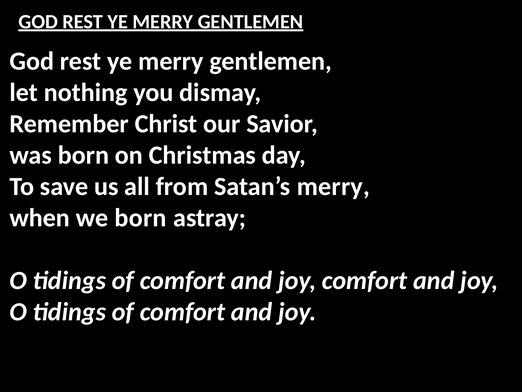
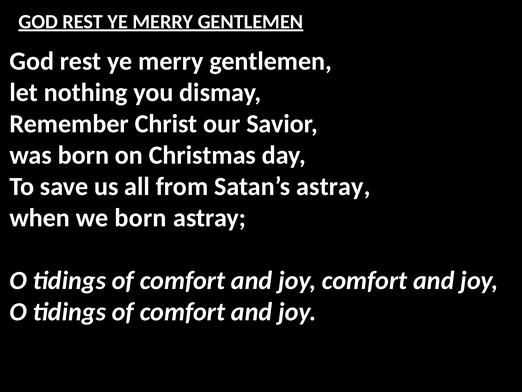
Satan’s merry: merry -> astray (333, 186)
